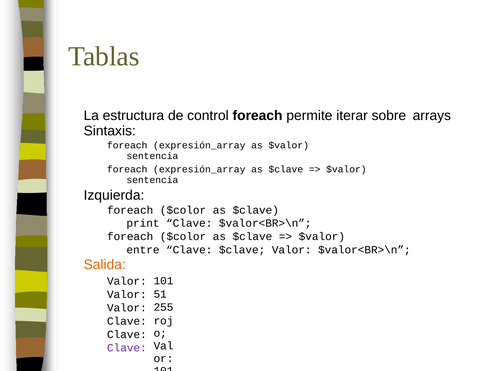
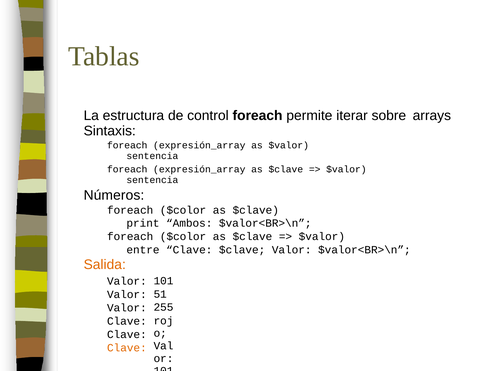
Izquierda: Izquierda -> Números (114, 195)
print Clave: Clave -> Ambos (189, 223)
Clave colour: purple -> orange (127, 348)
